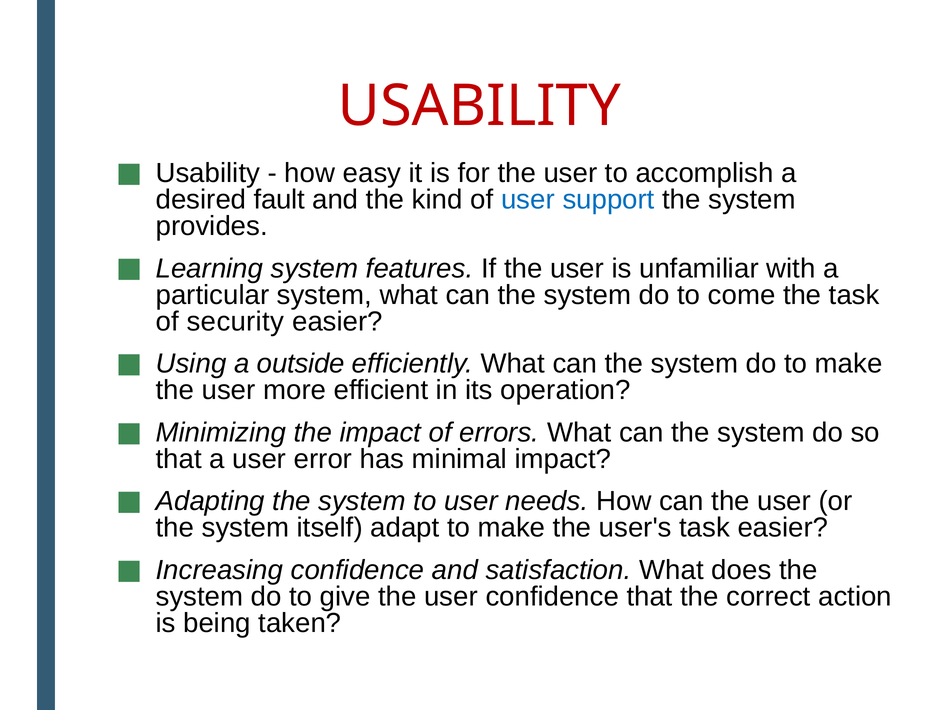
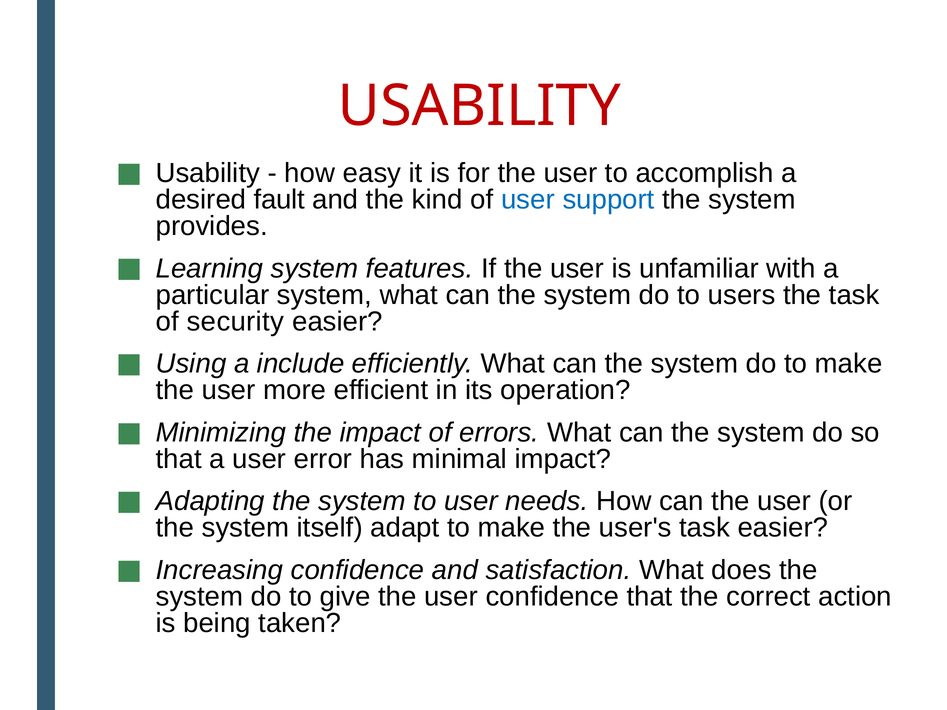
come: come -> users (742, 295)
outside: outside -> include (301, 364)
